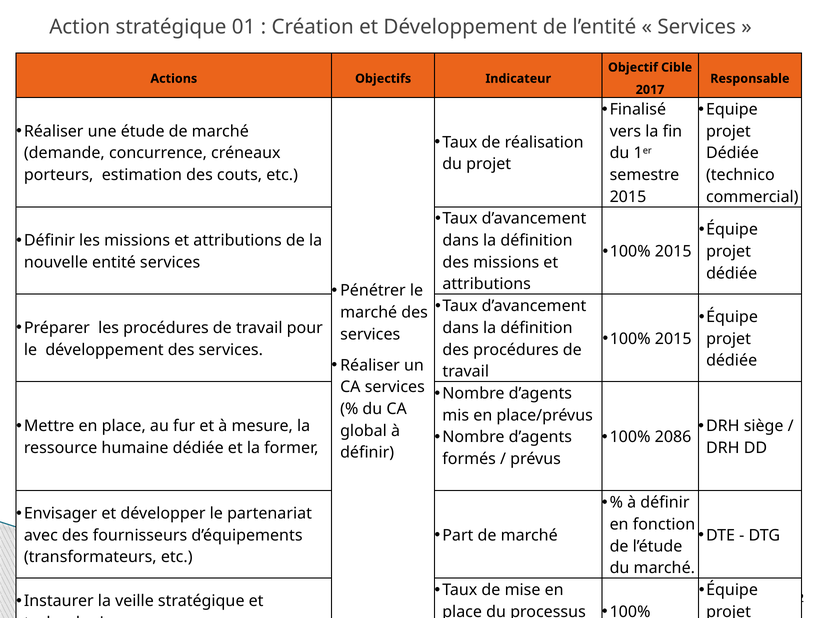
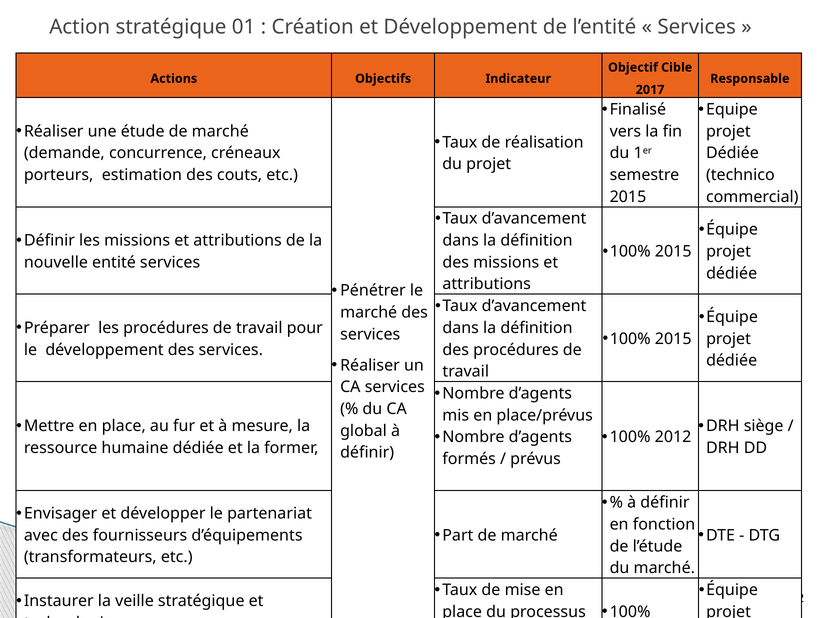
2086: 2086 -> 2012 (673, 437)
